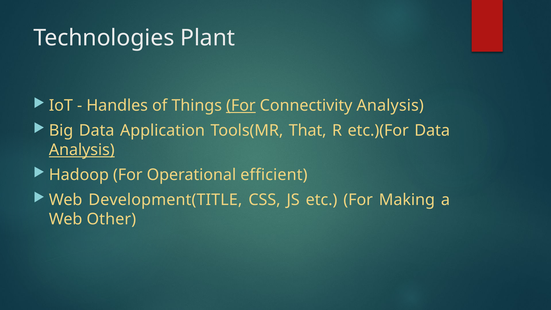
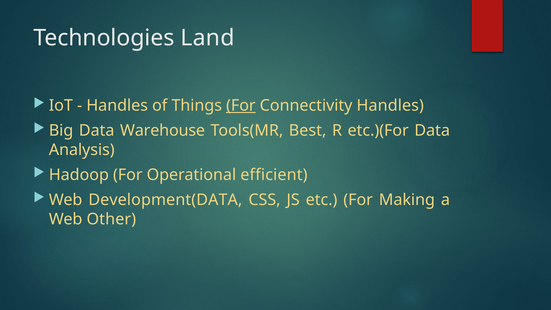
Plant: Plant -> Land (208, 38)
Connectivity Analysis: Analysis -> Handles (390, 106)
Application: Application -> Warehouse (163, 131)
That: That -> Best (308, 131)
Analysis underline: present -> none (82, 150)
Development(TITLE: Development(TITLE -> Development(DATA (165, 200)
